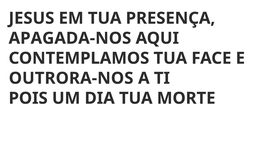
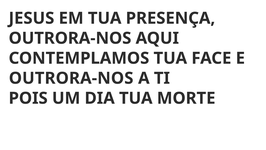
APAGADA-NOS: APAGADA-NOS -> OUTRORA-NOS (70, 38)
